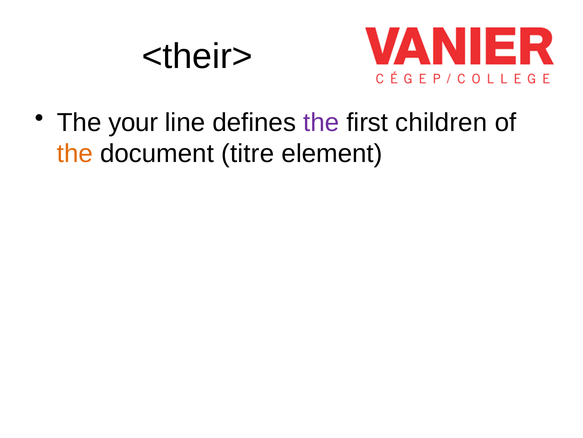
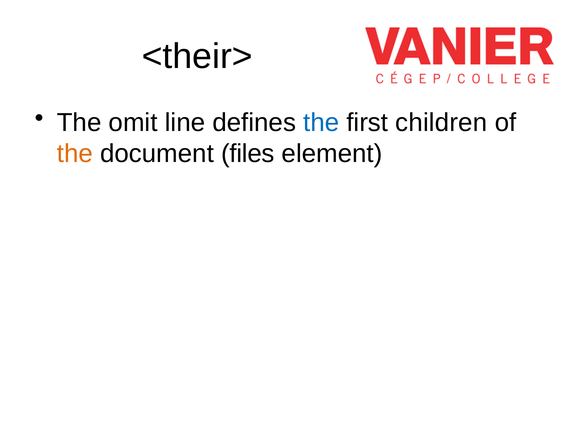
your: your -> omit (133, 122)
the colour: purple -> blue (321, 122)
titre: titre -> files (248, 153)
